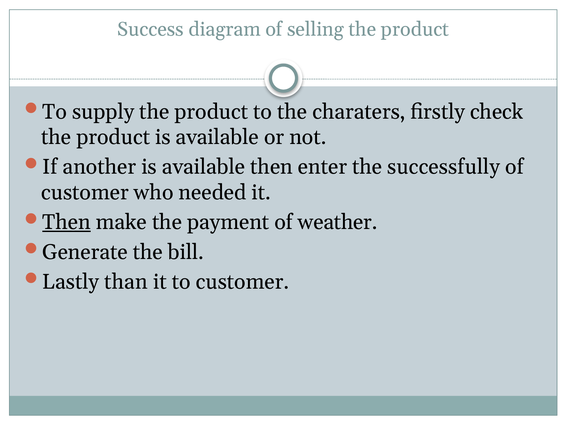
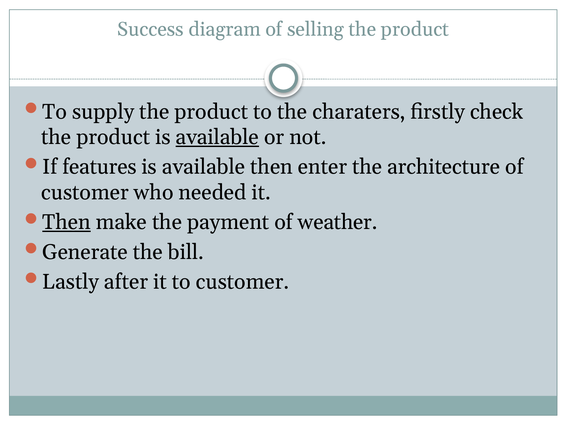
available underline: none -> present (217, 137)
another: another -> features (100, 167)
successfully: successfully -> architecture (444, 167)
than: than -> after (126, 282)
